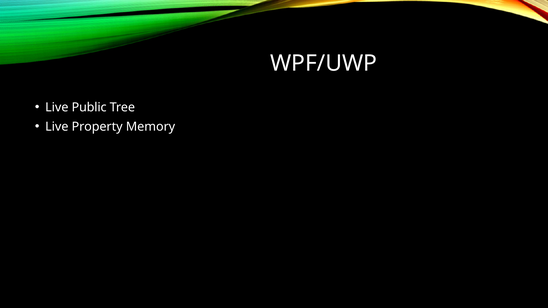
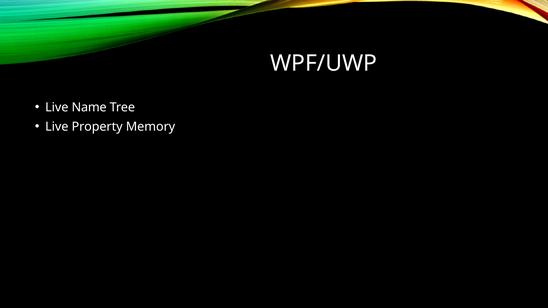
Public: Public -> Name (89, 107)
